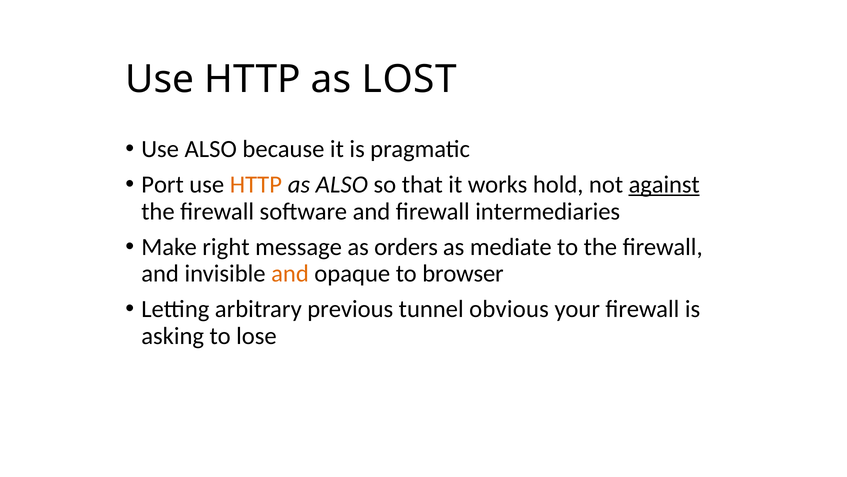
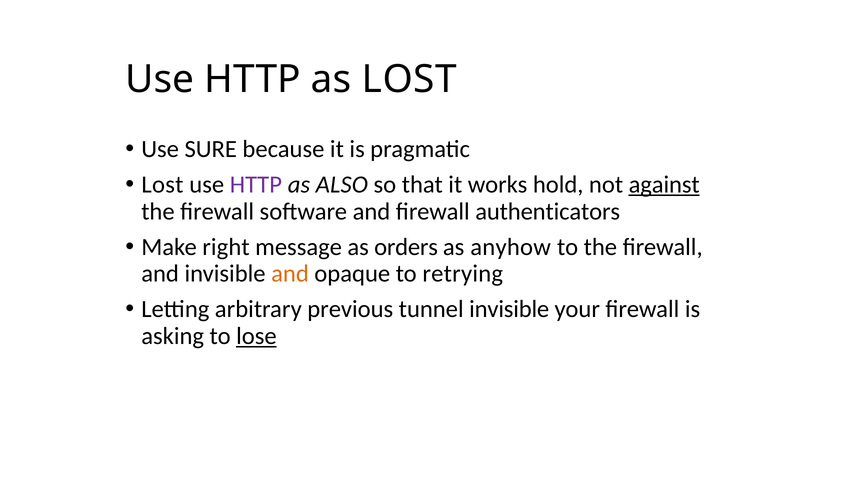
Use ALSO: ALSO -> SURE (211, 149)
Port: Port -> Lost (162, 185)
HTTP colour: orange -> purple (256, 185)
intermediaries: intermediaries -> authenticators (548, 211)
mediate: mediate -> anyhow (511, 247)
browser: browser -> retrying (463, 273)
tunnel obvious: obvious -> invisible (509, 309)
lose underline: none -> present (256, 336)
